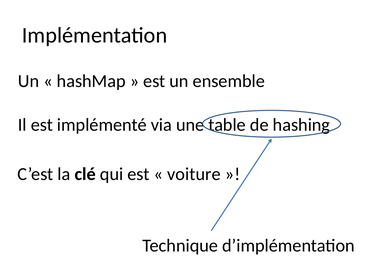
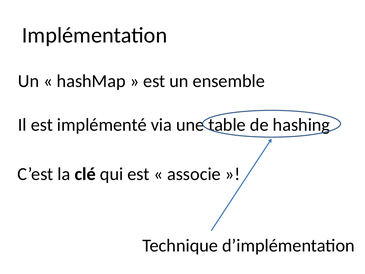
voiture: voiture -> associe (194, 174)
